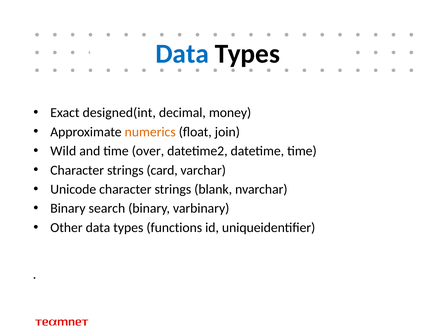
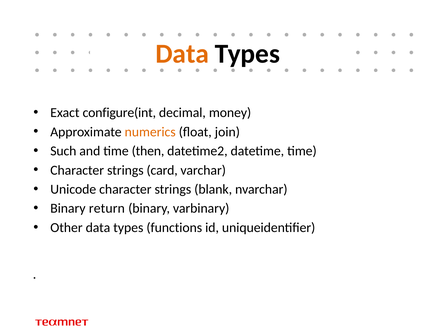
Data colour: blue -> orange (182, 54)
designed(int: designed(int -> configure(int (119, 113)
Wild: Wild -> Such (63, 151)
over: over -> then (148, 151)
search: search -> return (107, 208)
